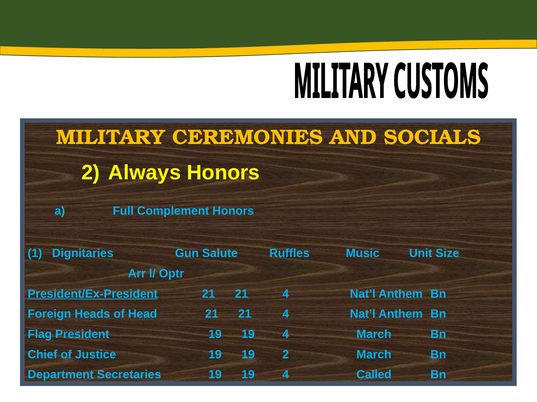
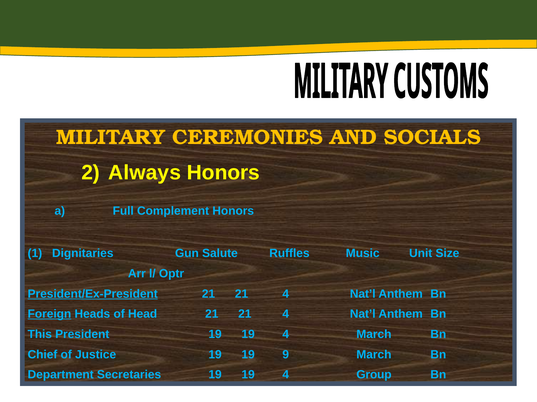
Foreign underline: none -> present (49, 315)
Flag: Flag -> This (40, 335)
19 2: 2 -> 9 (286, 355)
Called: Called -> Group (374, 375)
